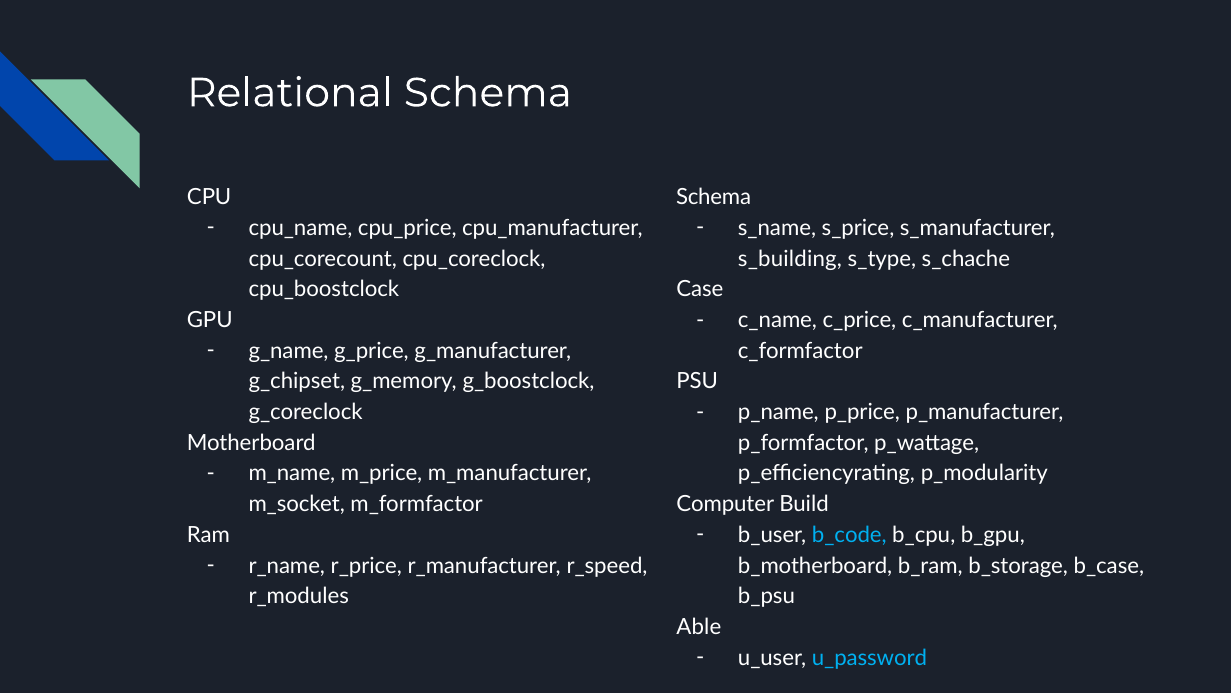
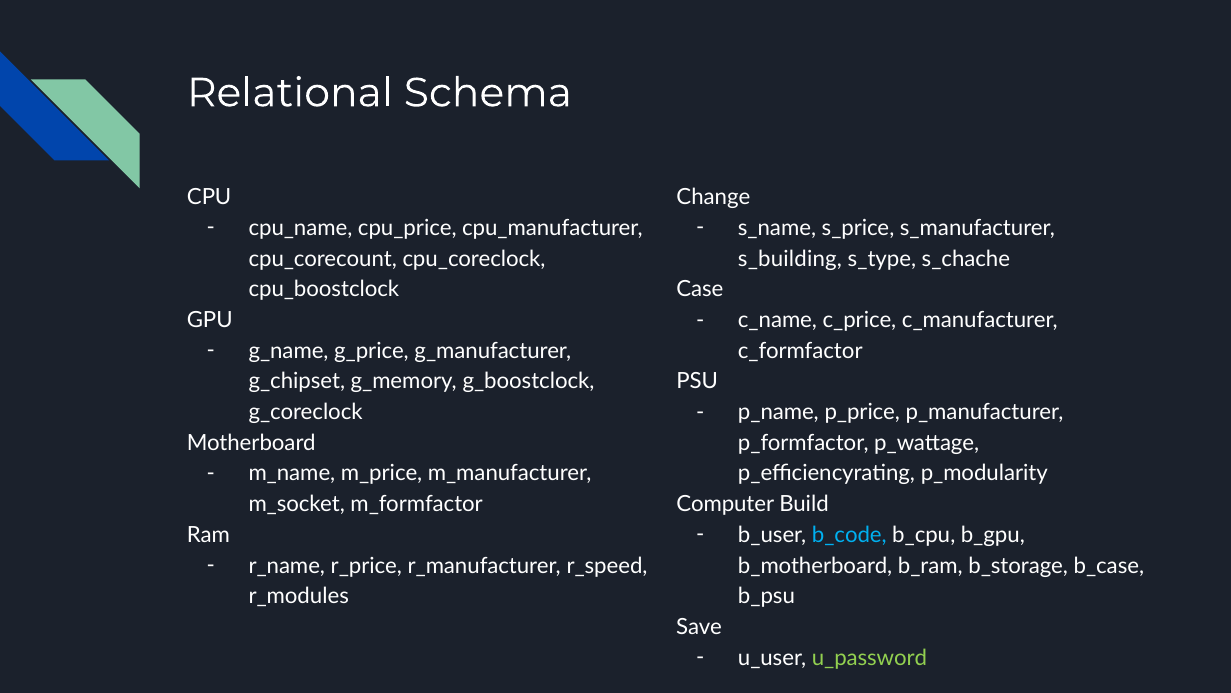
Schema: Schema -> Change (713, 197)
Able: Able -> Save (699, 627)
u_password colour: light blue -> light green (869, 657)
